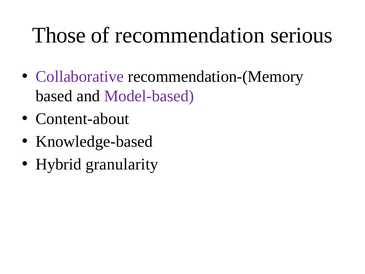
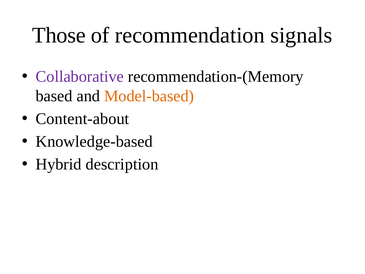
serious: serious -> signals (301, 35)
Model-based colour: purple -> orange (149, 96)
granularity: granularity -> description (122, 164)
